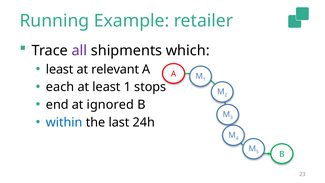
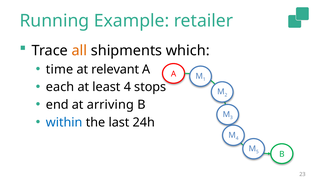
all colour: purple -> orange (79, 51)
least: least -> time (60, 69)
least 1: 1 -> 4 (127, 87)
ignored: ignored -> arriving (110, 105)
